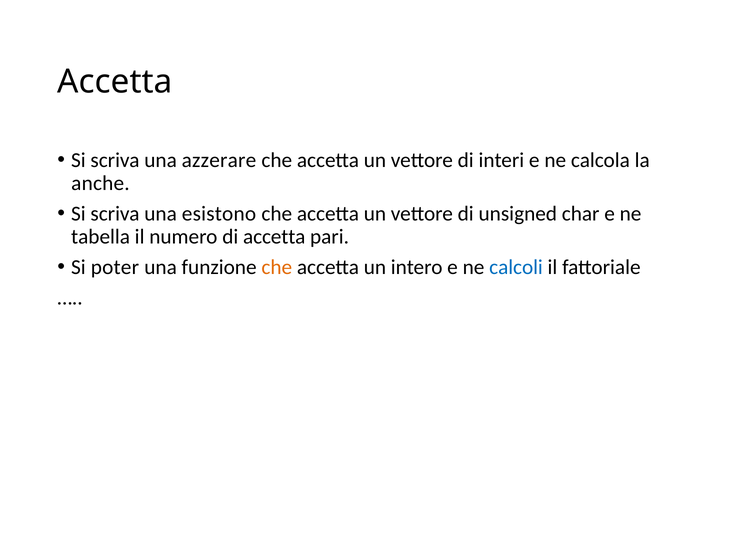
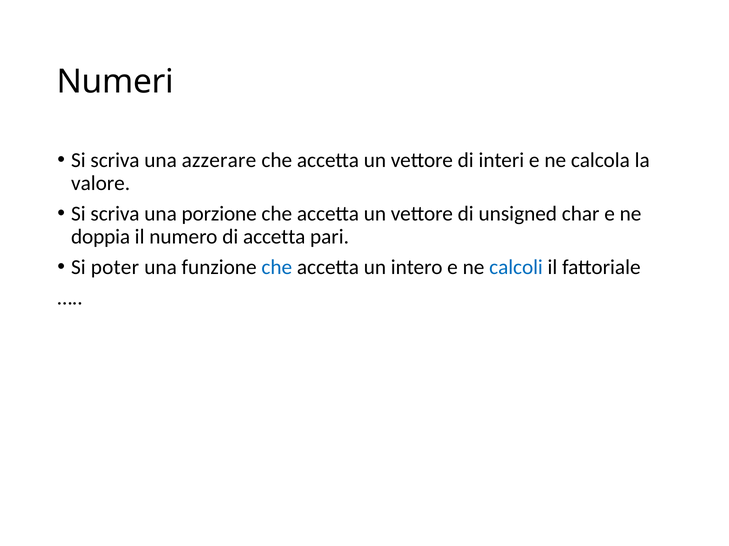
Accetta: Accetta -> Numeri (115, 82)
anche: anche -> valore (101, 183)
esistono: esistono -> porzione (219, 214)
tabella: tabella -> doppia (101, 237)
che colour: orange -> blue (277, 268)
